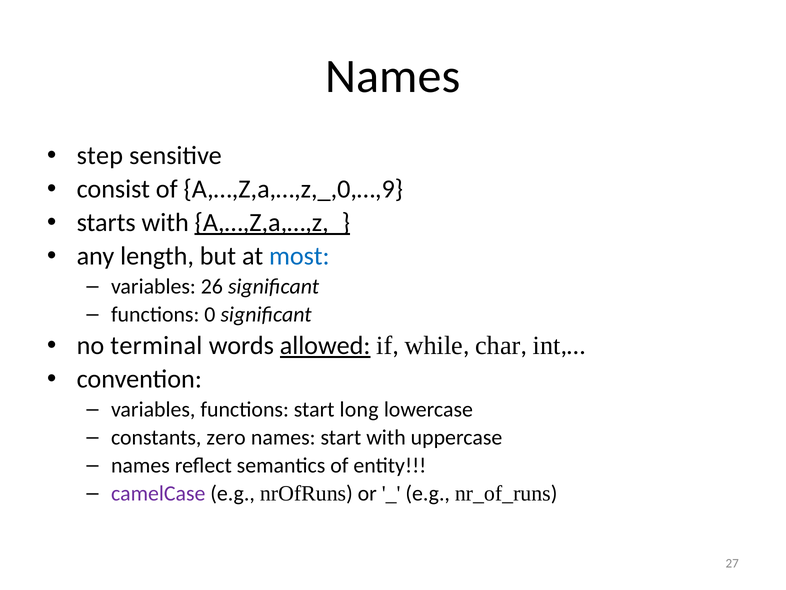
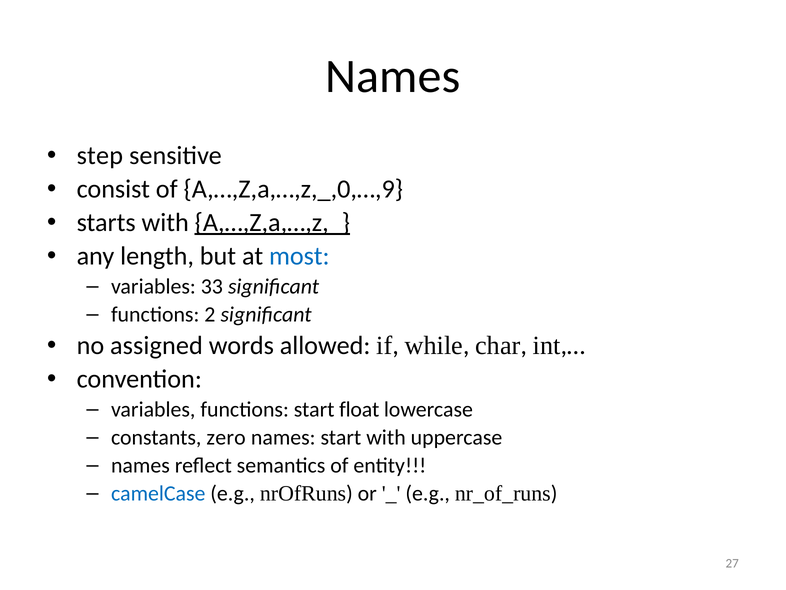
26: 26 -> 33 (212, 286)
0: 0 -> 2 (210, 314)
terminal: terminal -> assigned (156, 345)
allowed underline: present -> none (325, 345)
long: long -> float (359, 409)
camelCase colour: purple -> blue (158, 493)
